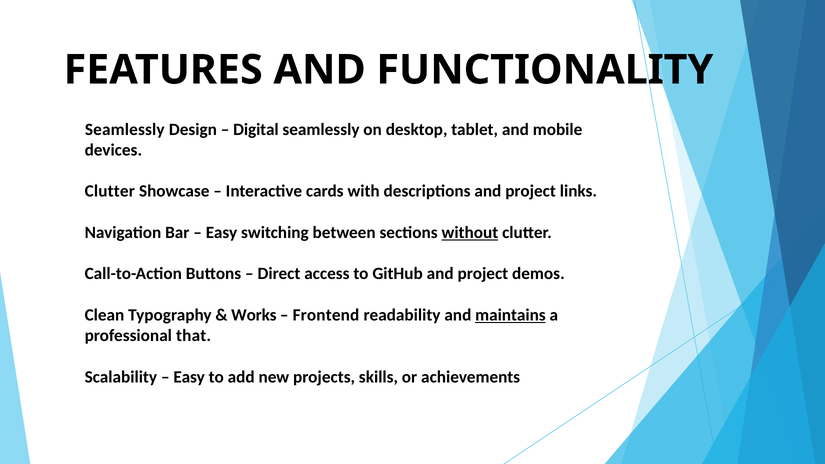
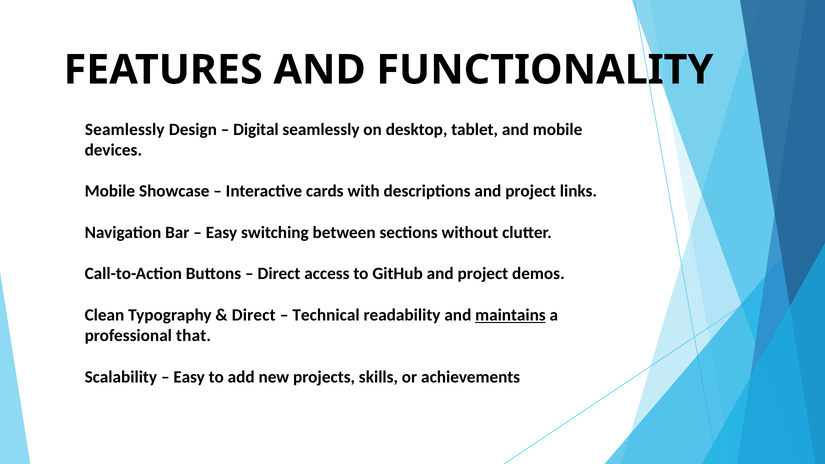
Clutter: Clutter -> Mobile (110, 191)
without underline: present -> none (470, 233)
Works: Works -> Direct (254, 315)
Frontend: Frontend -> Technical (326, 315)
